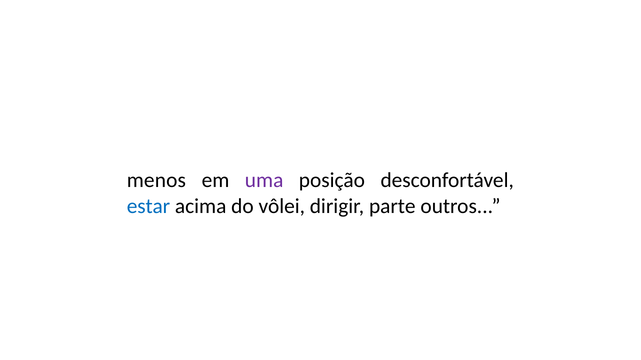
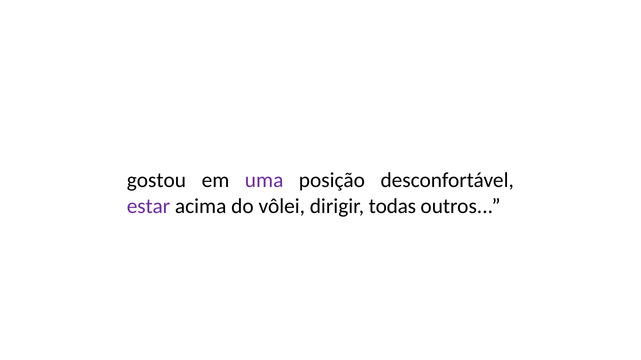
menos: menos -> gostou (156, 181)
estar colour: blue -> purple (148, 206)
parte: parte -> todas (392, 206)
